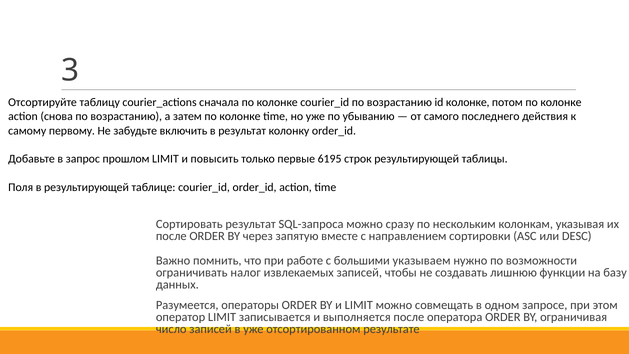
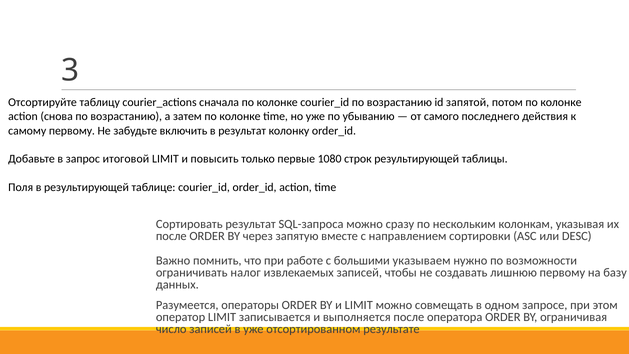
id колонке: колонке -> запятой (468, 102)
прошлом: прошлом -> итоговой (126, 159)
6195: 6195 -> 1080 (330, 159)
лишнюю функции: функции -> первому (562, 273)
